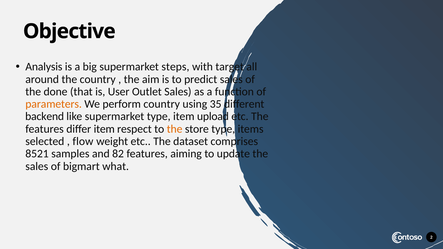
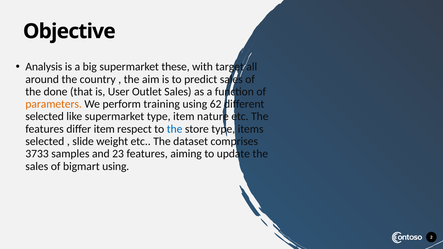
steps: steps -> these (176, 67)
perform country: country -> training (162, 104)
35: 35 -> 62 (216, 104)
backend: backend -> selected (45, 117)
upload: upload -> nature (213, 117)
the colour: orange -> blue (175, 129)
flow: flow -> slide (83, 142)
8521: 8521 -> 3733 (37, 154)
82: 82 -> 23 (118, 154)
bigmart what: what -> using (116, 166)
